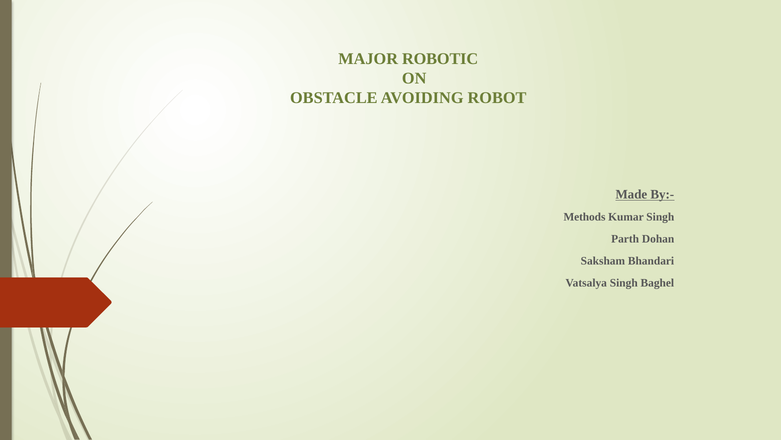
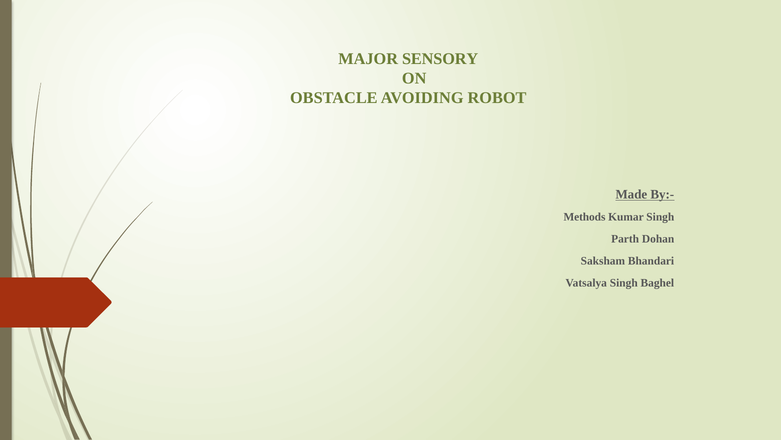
ROBOTIC: ROBOTIC -> SENSORY (440, 59)
